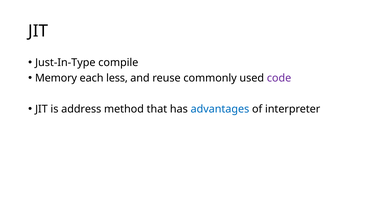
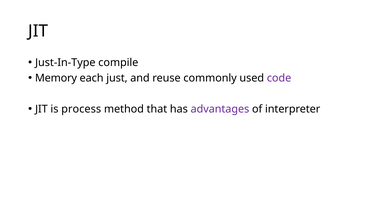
less: less -> just (117, 78)
address: address -> process (81, 109)
advantages colour: blue -> purple (220, 109)
